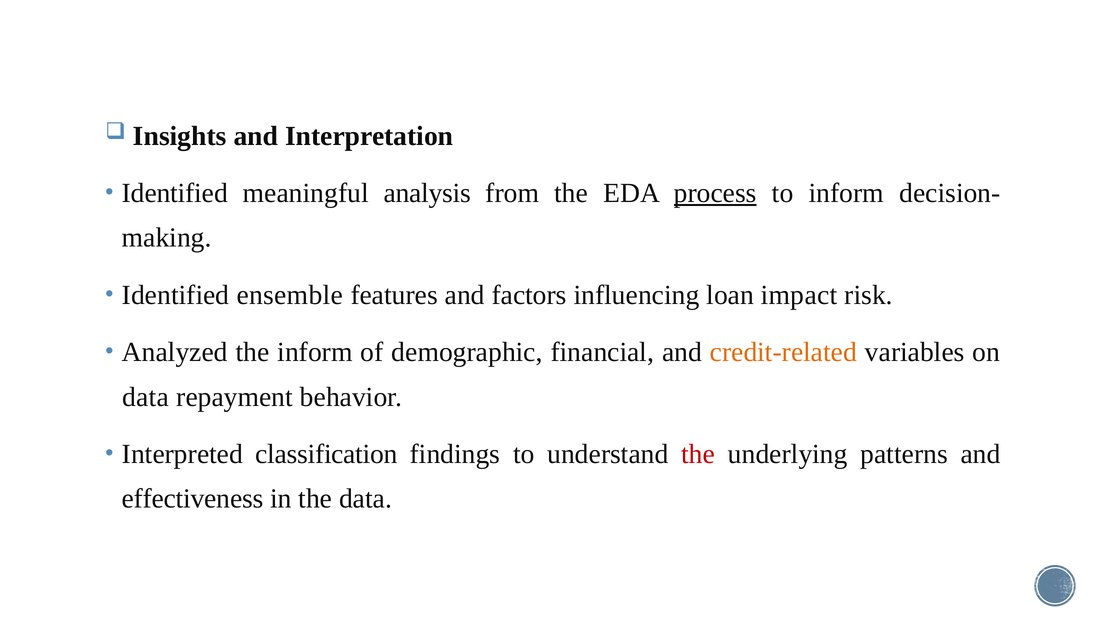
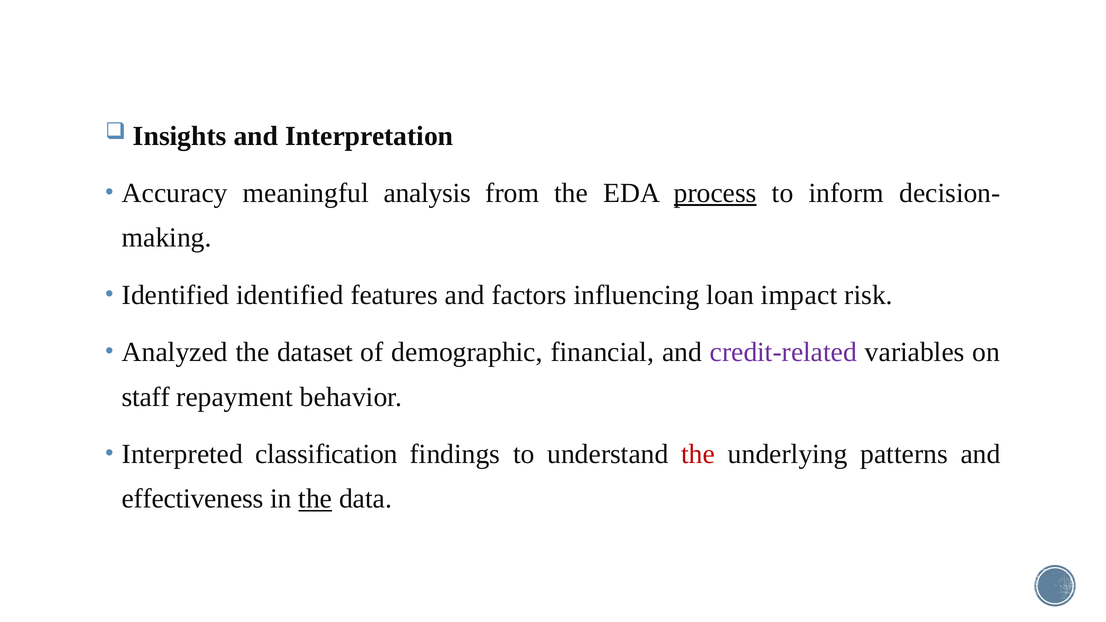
Identified: Identified -> Accuracy (175, 193)
Identified ensemble: ensemble -> identified (290, 295)
the inform: inform -> dataset (315, 352)
credit-related colour: orange -> purple (783, 352)
data: data -> staff (146, 397)
the underline: none -> present (315, 499)
